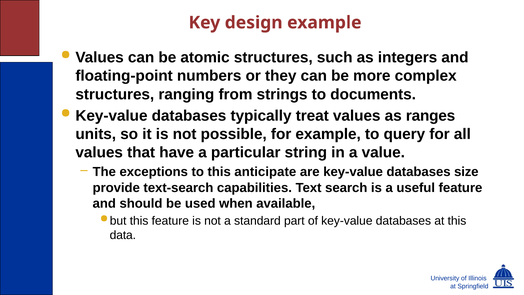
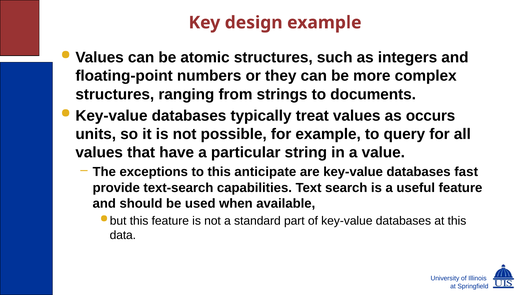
ranges: ranges -> occurs (431, 116)
size: size -> fast (466, 172)
